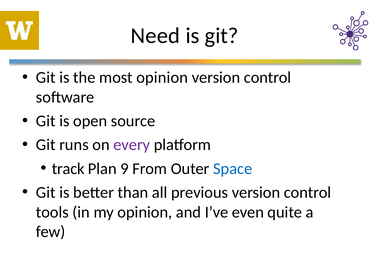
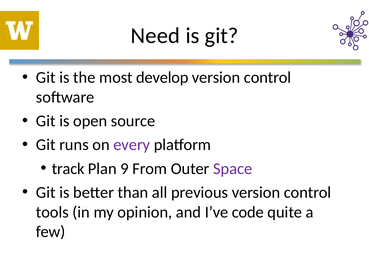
most opinion: opinion -> develop (162, 77)
Space colour: blue -> purple (233, 168)
even: even -> code (248, 212)
